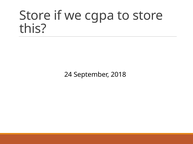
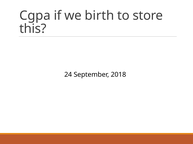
Store: Store -> Cgpa (35, 16)
cgpa: cgpa -> birth (99, 16)
